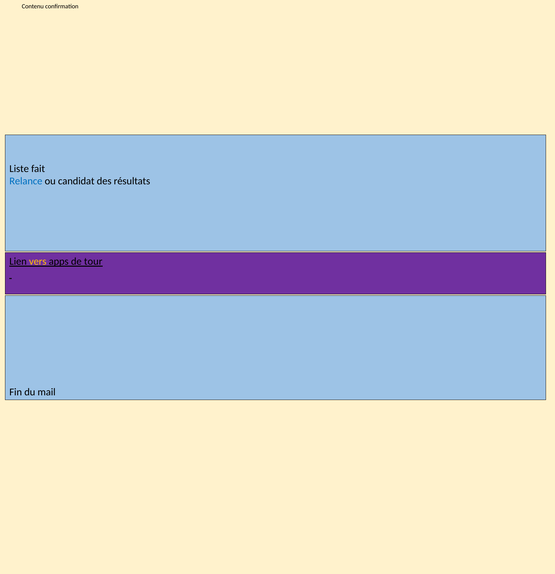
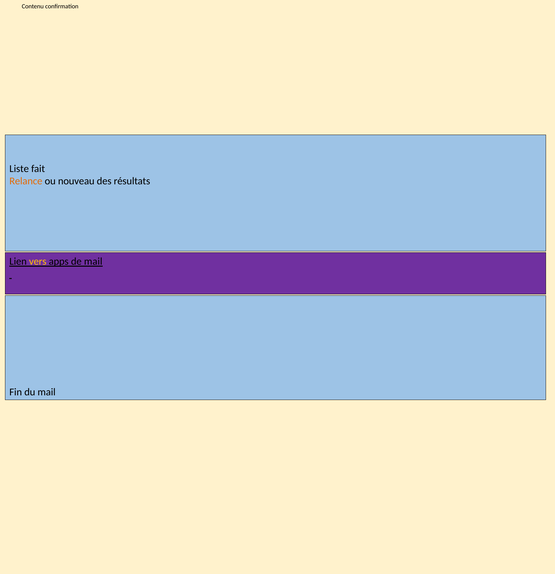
Relance colour: blue -> orange (26, 181)
candidat: candidat -> nouveau (76, 181)
de tour: tour -> mail (93, 261)
